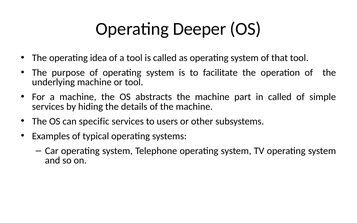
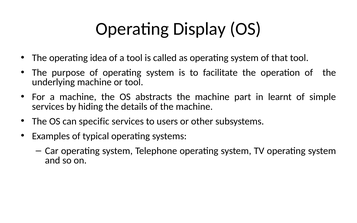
Deeper: Deeper -> Display (199, 29)
in called: called -> learnt (280, 97)
